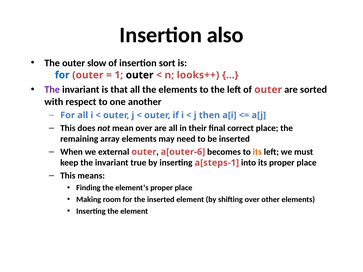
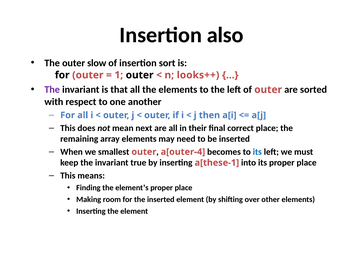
for colour: blue -> black (62, 75)
mean over: over -> next (144, 128)
external: external -> smallest (114, 152)
a[outer-6: a[outer-6 -> a[outer-4 (183, 152)
its colour: orange -> blue (257, 152)
a[steps-1: a[steps-1 -> a[these-1 (217, 163)
